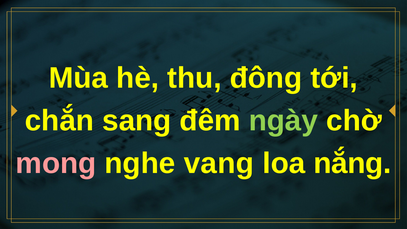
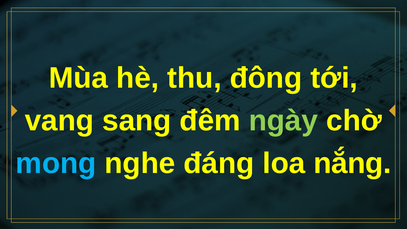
chắn: chắn -> vang (59, 121)
mong colour: pink -> light blue (56, 163)
vang: vang -> đáng (219, 163)
